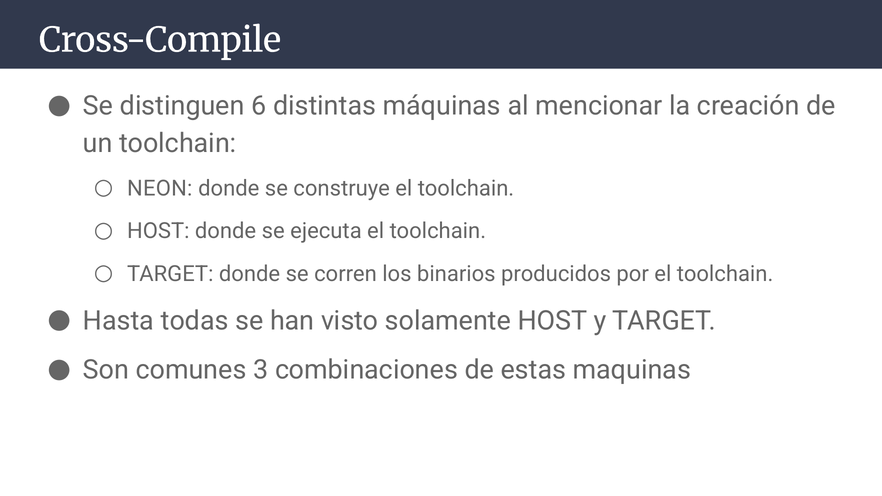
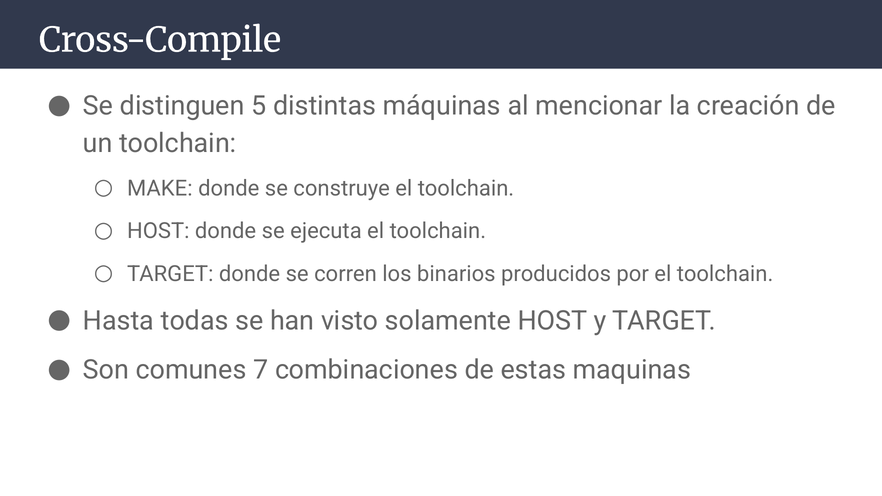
6: 6 -> 5 (259, 106)
NEON: NEON -> MAKE (160, 189)
3: 3 -> 7 (261, 370)
